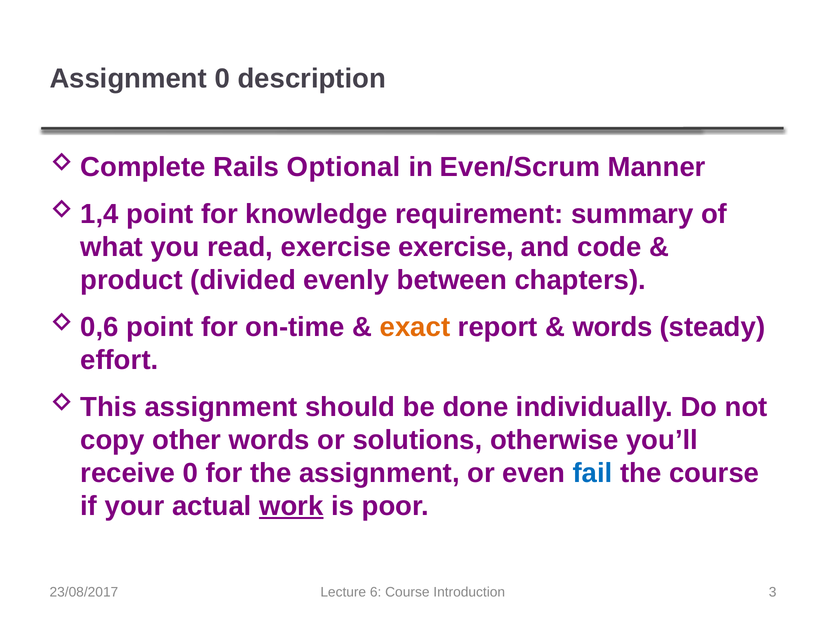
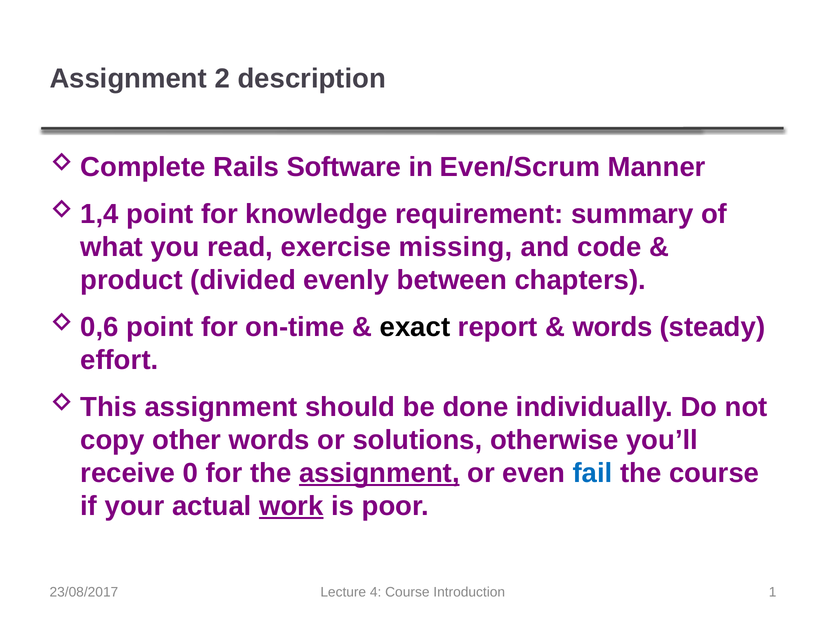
Assignment 0: 0 -> 2 (222, 78)
Optional: Optional -> Software (344, 167)
exercise exercise: exercise -> missing (456, 247)
exact colour: orange -> black (415, 327)
assignment underline: none -> present (379, 473)
6: 6 -> 4 (376, 592)
3: 3 -> 1 (773, 592)
